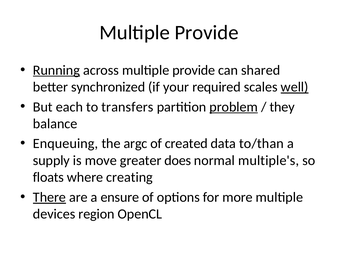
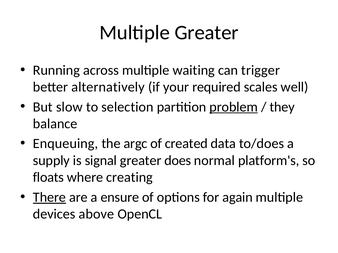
Provide: Provide -> Greater (207, 33)
Running underline: present -> none (56, 70)
across multiple provide: provide -> waiting (194, 70)
shared: shared -> trigger (261, 70)
synchronized: synchronized -> alternatively (108, 87)
well underline: present -> none (295, 87)
each: each -> slow (69, 107)
transfers: transfers -> selection (127, 107)
to/than: to/than -> to/does (262, 144)
move: move -> signal (101, 161)
multiple's: multiple's -> platform's (269, 161)
more: more -> again (238, 198)
region: region -> above (96, 214)
